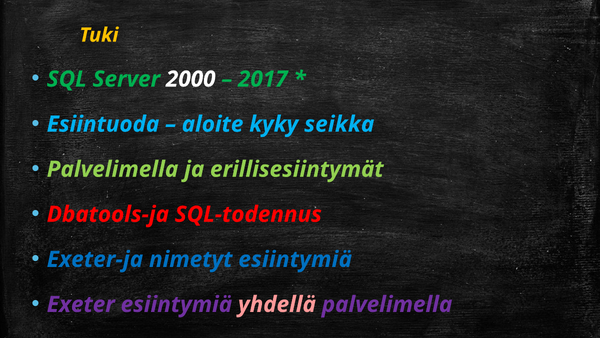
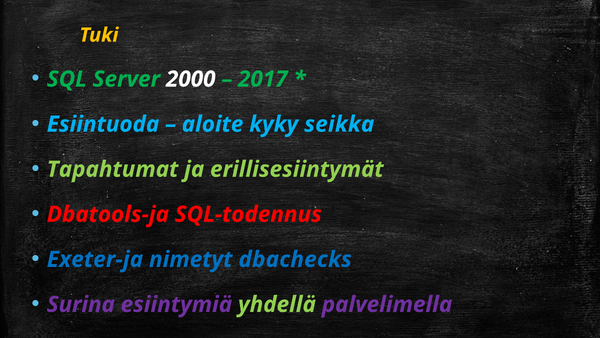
Palvelimella: Palvelimella -> Tapahtumat (113, 169)
nimetyt esiintymiä: esiintymiä -> dbachecks (295, 259)
Exeter: Exeter -> Surina (81, 304)
yhdellä colour: pink -> light green (277, 304)
